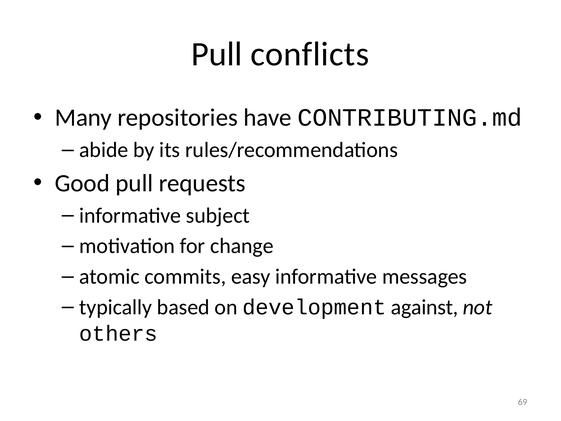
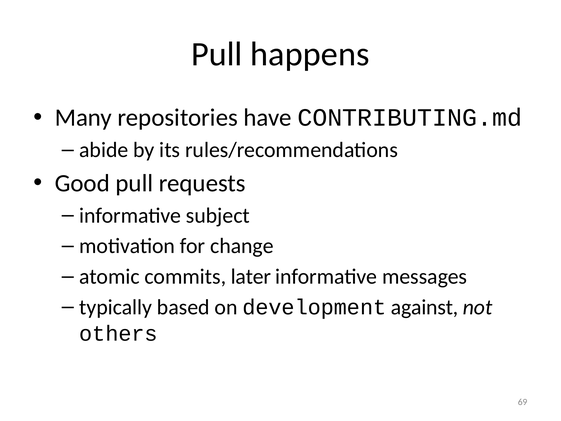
conflicts: conflicts -> happens (310, 54)
easy: easy -> later (251, 277)
